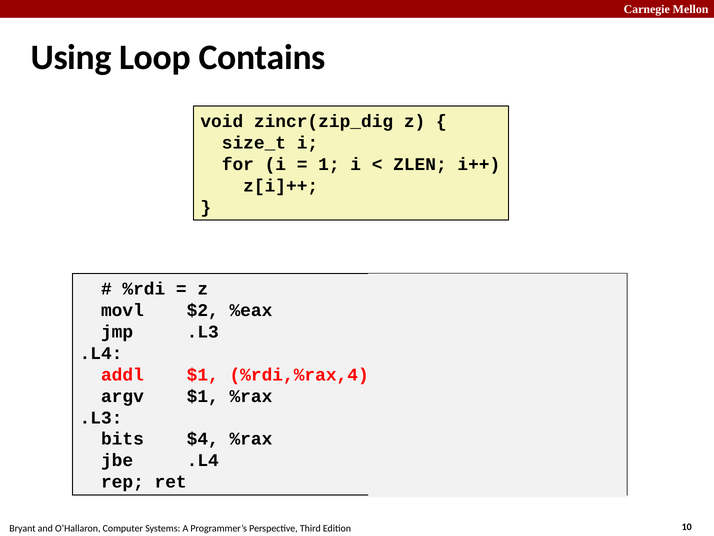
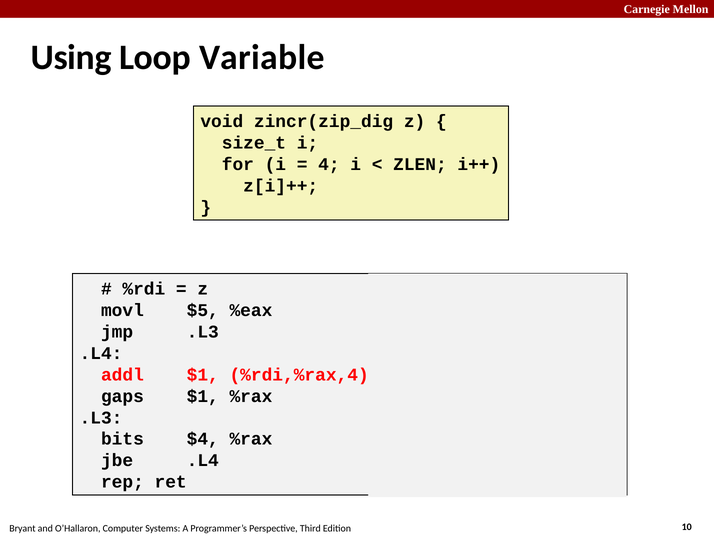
Contains: Contains -> Variable (262, 57)
1: 1 -> 4 (329, 164)
$2: $2 -> $5 (203, 310)
argv: argv -> gaps (122, 396)
